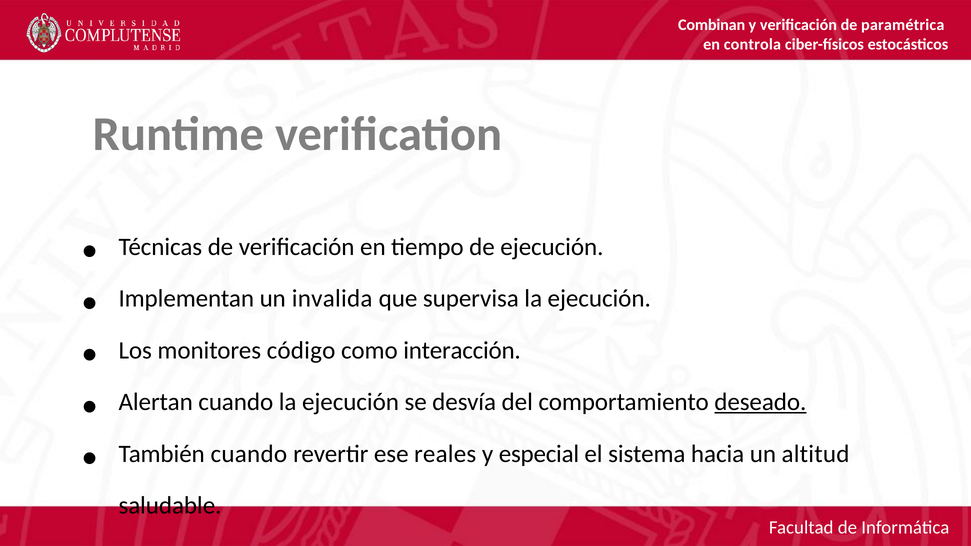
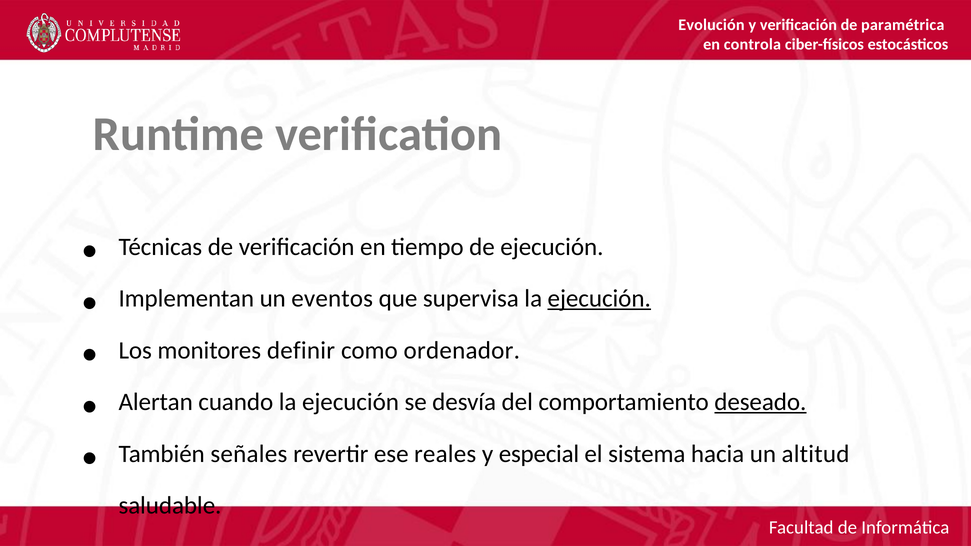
Combinan: Combinan -> Evolución (711, 25)
invalida: invalida -> eventos (332, 299)
ejecución underline: none -> present (599, 299)
código: código -> definir (301, 351)
interacción: interacción -> ordenador (462, 351)
También cuando: cuando -> señales (249, 454)
